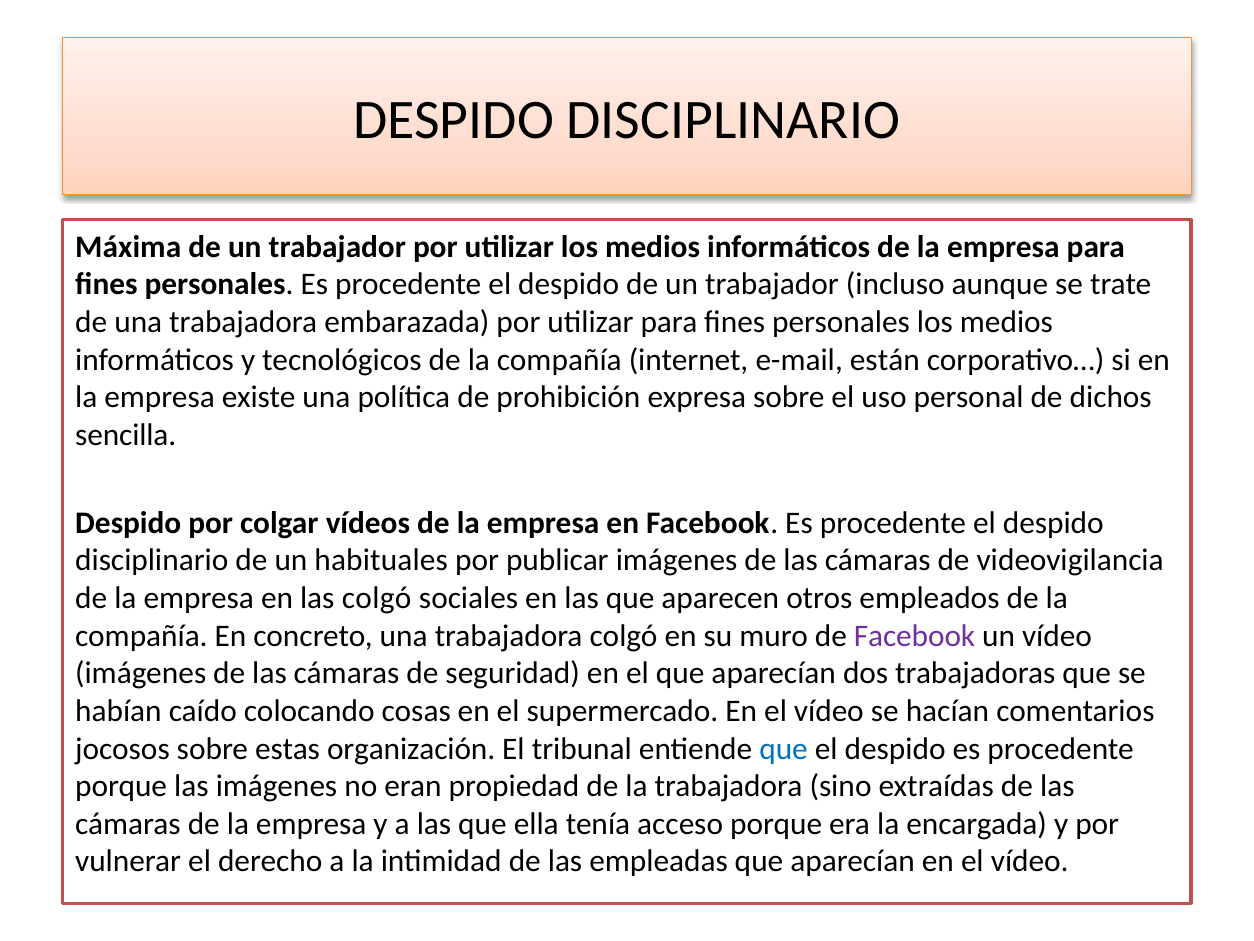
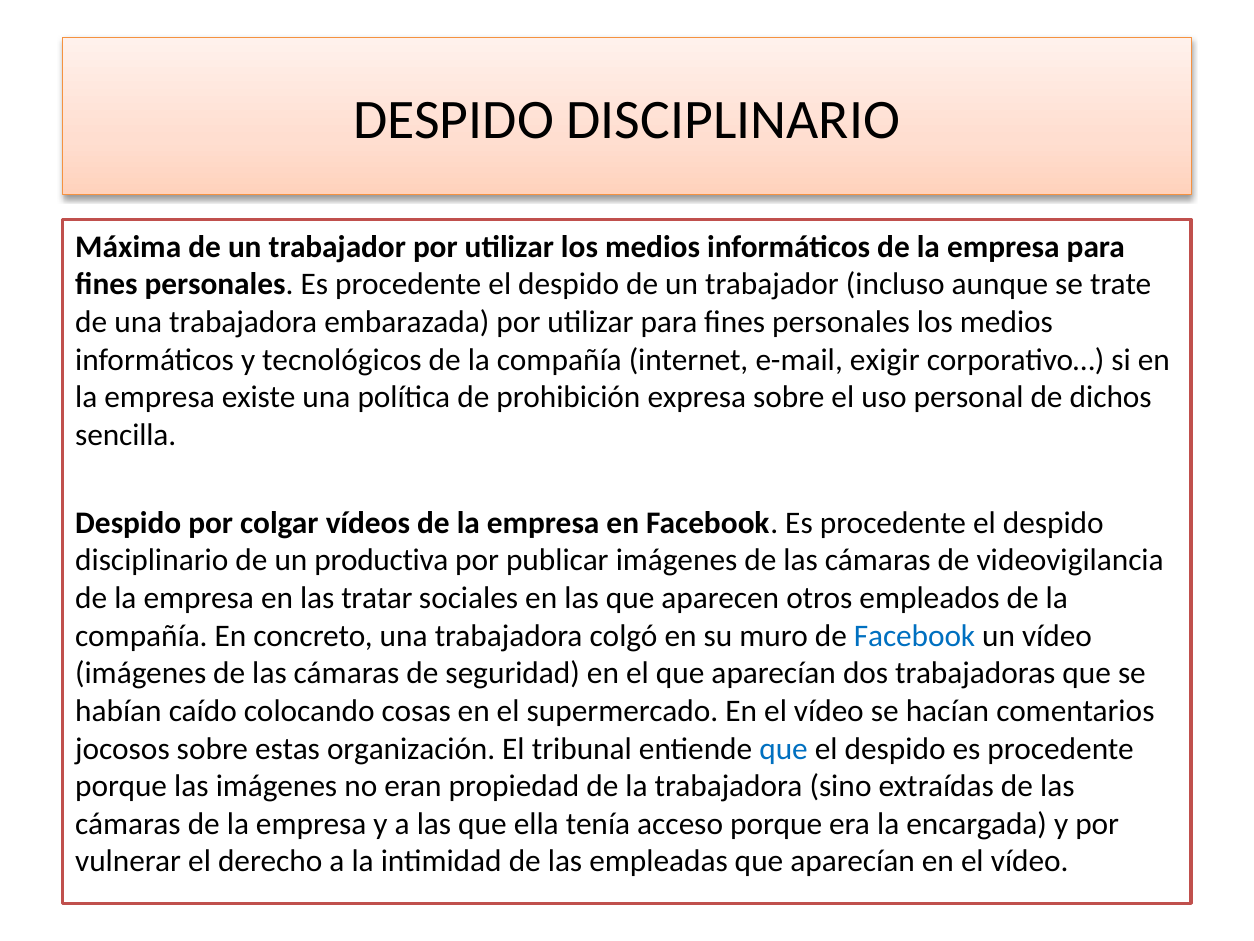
están: están -> exigir (885, 360)
habituales: habituales -> productiva (381, 560)
las colgó: colgó -> tratar (377, 598)
Facebook colour: purple -> blue (915, 635)
